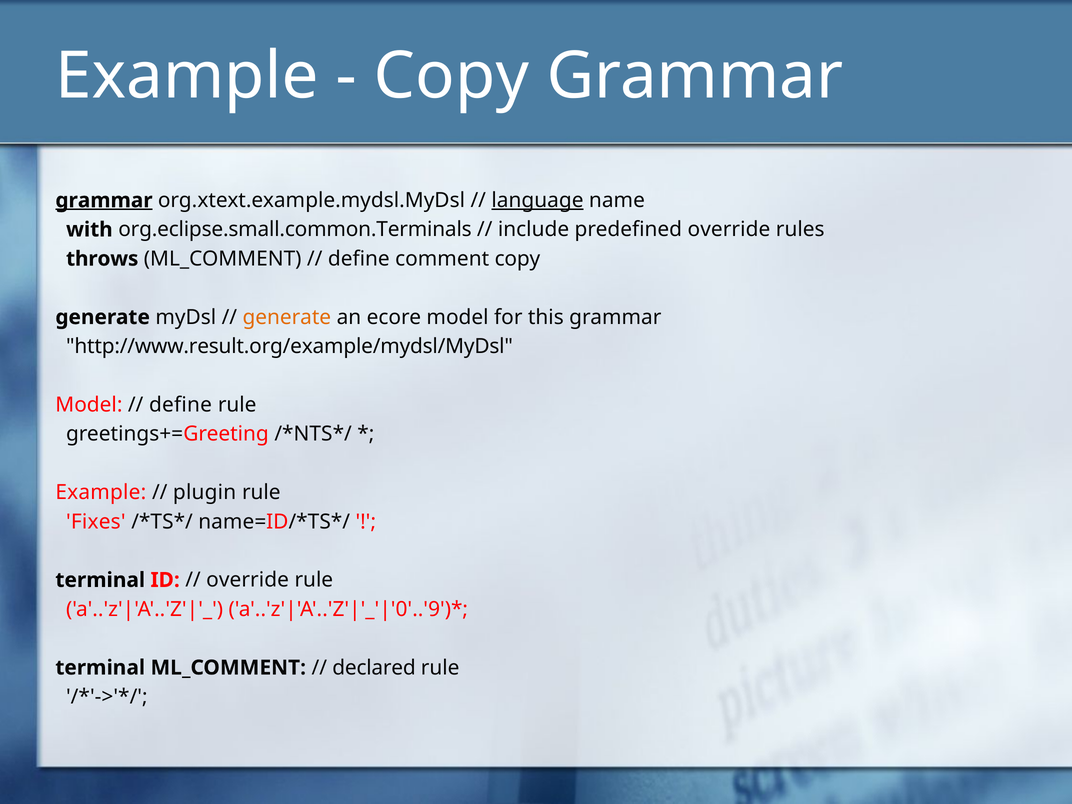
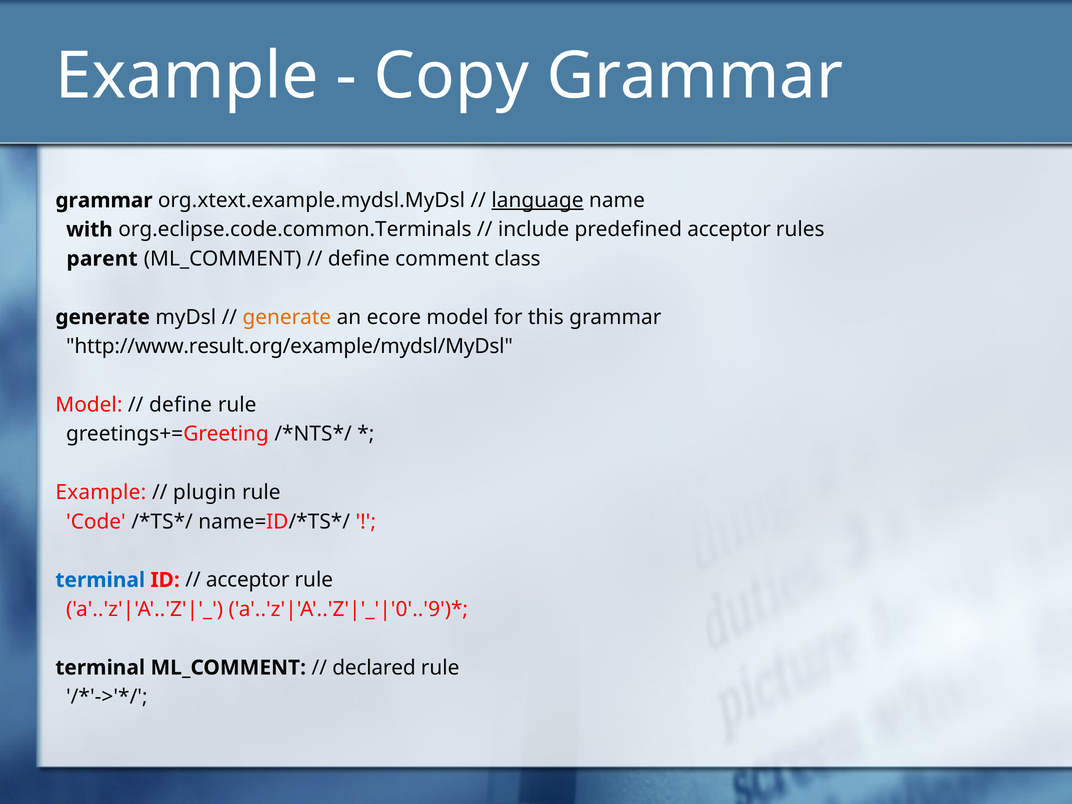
grammar underline: present -> none (104, 200)
org.eclipse.small.common.Terminals: org.eclipse.small.common.Terminals -> org.eclipse.code.common.Terminals (295, 230)
predefined override: override -> acceptor (729, 230)
throws: throws -> parent (102, 259)
comment copy: copy -> class (517, 259)
Fixes: Fixes -> Code (96, 522)
terminal colour: black -> blue (100, 580)
override: override -> acceptor (248, 580)
